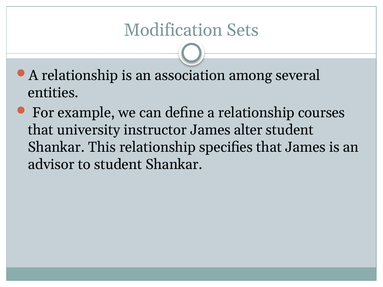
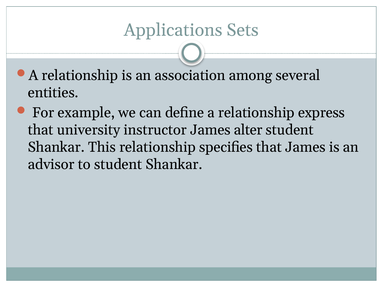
Modification: Modification -> Applications (173, 30)
courses: courses -> express (321, 113)
